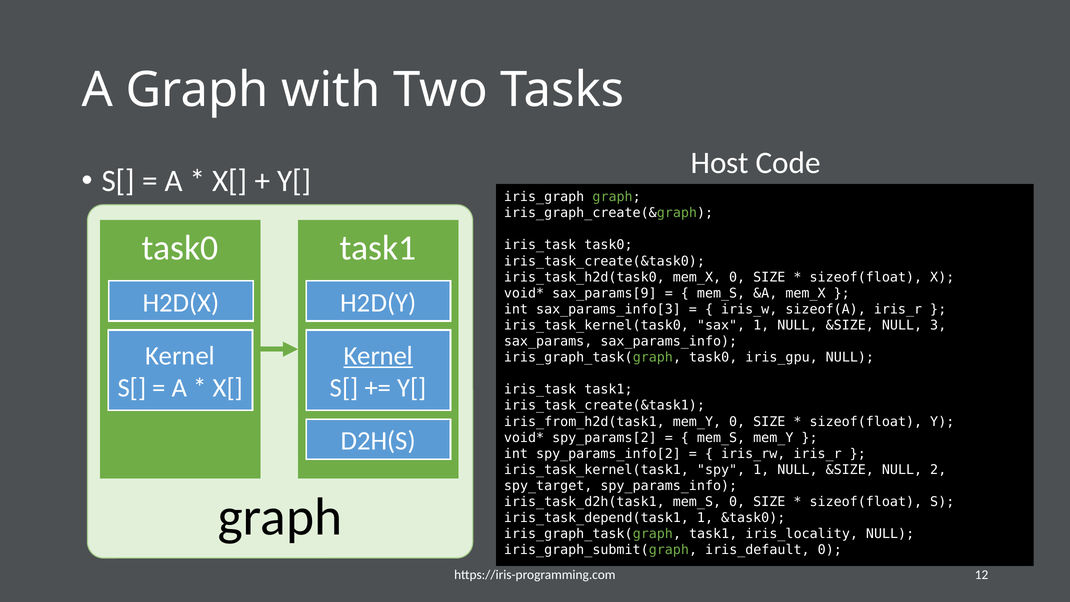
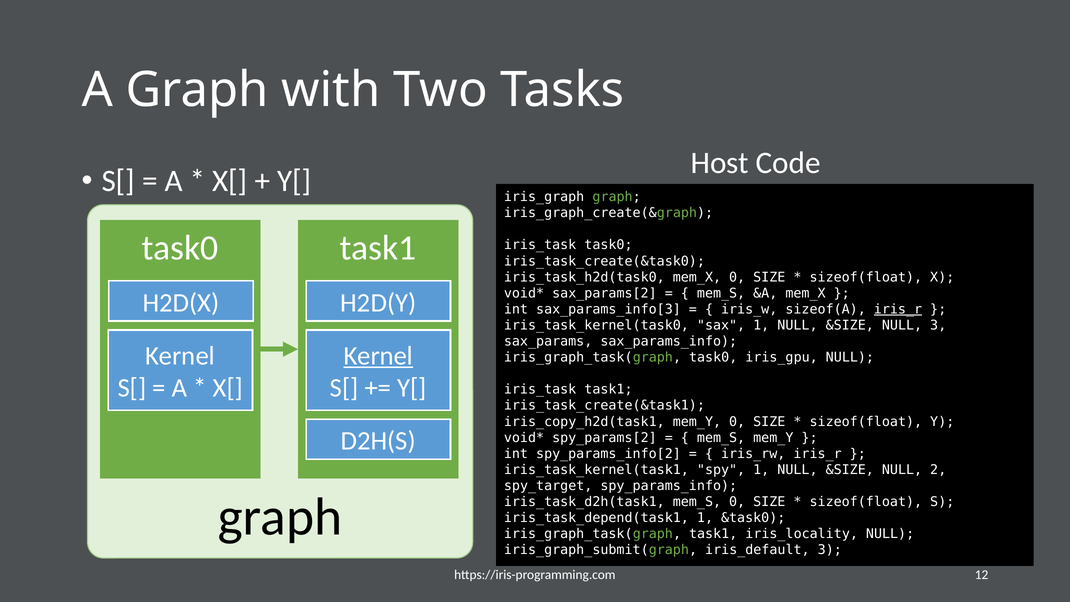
sax_params[9: sax_params[9 -> sax_params[2 (604, 293)
iris_r underline: none -> present (898, 309)
iris_from_h2d(task1: iris_from_h2d(task1 -> iris_copy_h2d(task1 (584, 422)
iris_default 0: 0 -> 3 (830, 550)
